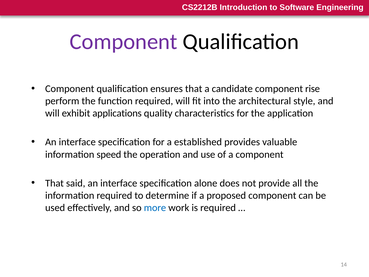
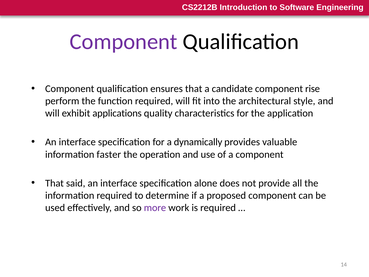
established: established -> dynamically (198, 142)
speed: speed -> faster (109, 154)
more colour: blue -> purple (155, 208)
